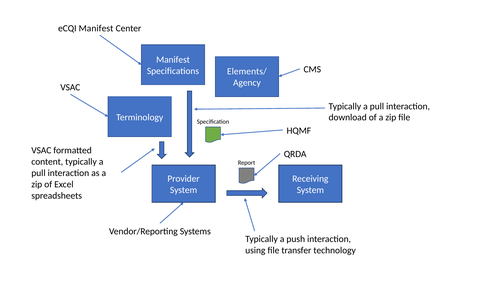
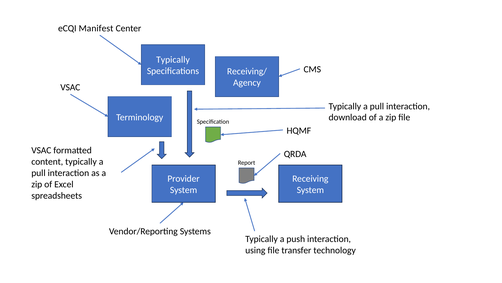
Manifest: Manifest -> Typically (173, 60)
Elements/: Elements/ -> Receiving/ (247, 71)
